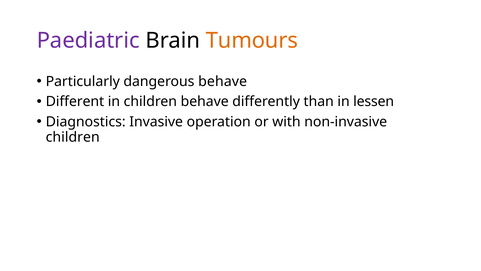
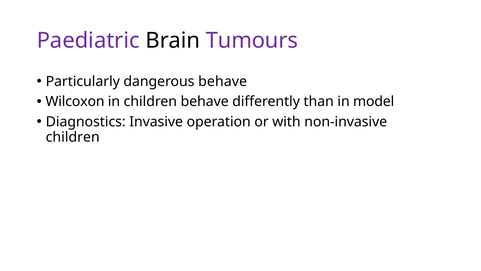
Tumours colour: orange -> purple (252, 40)
Different: Different -> Wilcoxon (75, 101)
lessen: lessen -> model (374, 101)
